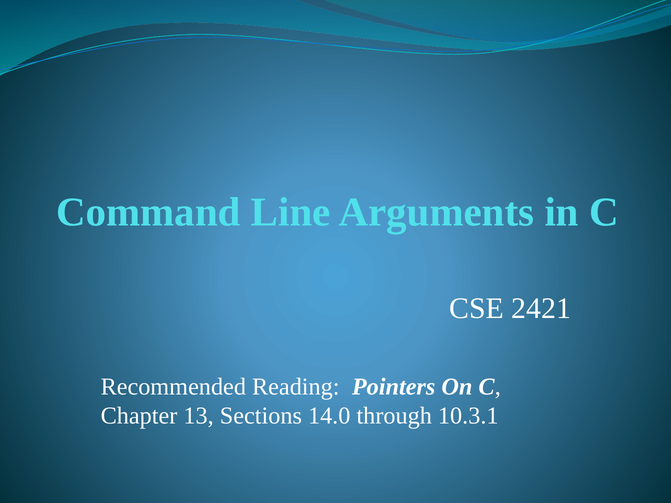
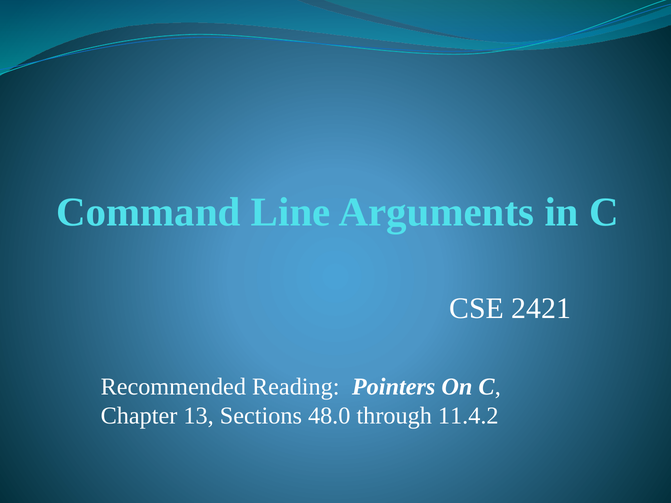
14.0: 14.0 -> 48.0 (329, 416)
10.3.1: 10.3.1 -> 11.4.2 (468, 416)
